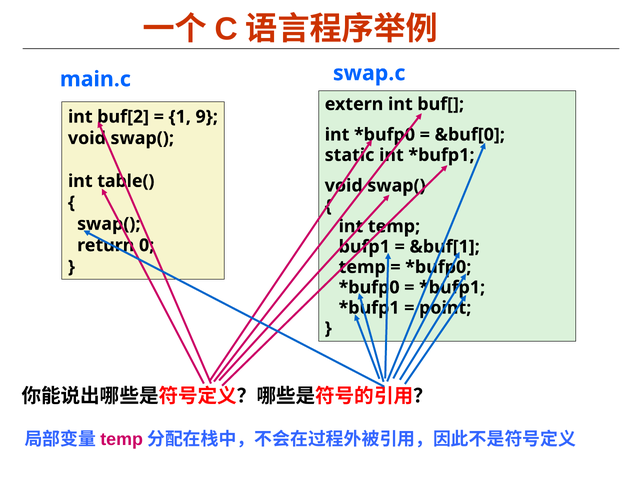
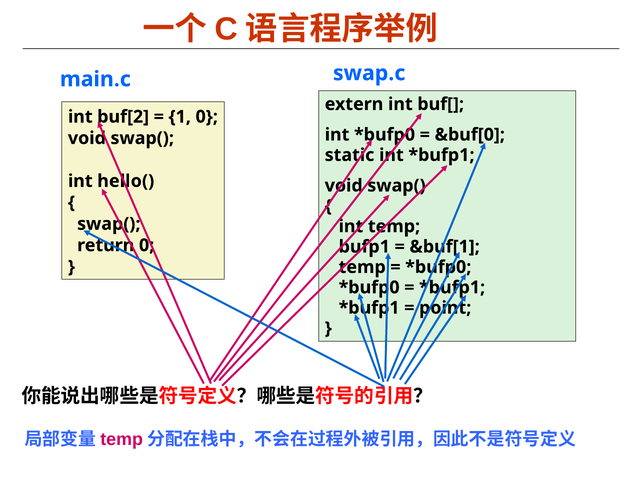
1 9: 9 -> 0 (207, 117)
table(: table( -> hello( (126, 181)
